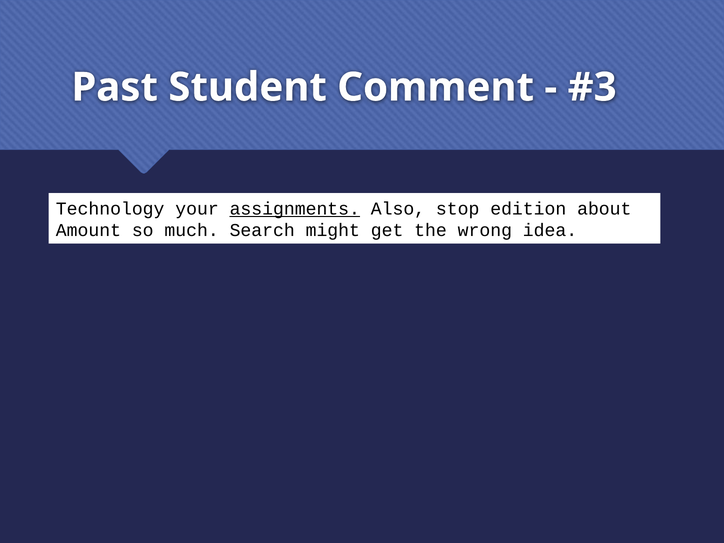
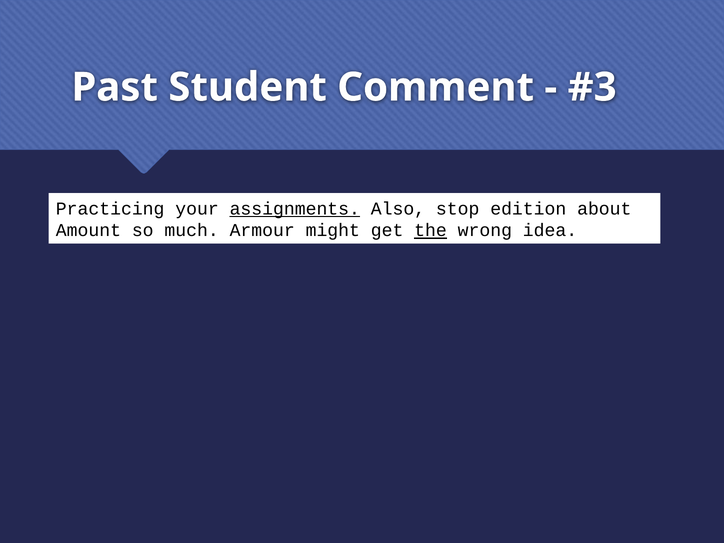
Technology: Technology -> Practicing (110, 209)
Search: Search -> Armour (262, 230)
the underline: none -> present (431, 230)
